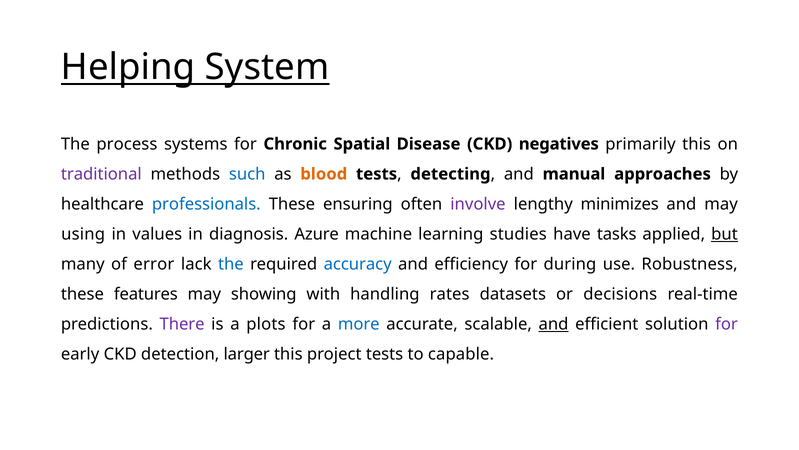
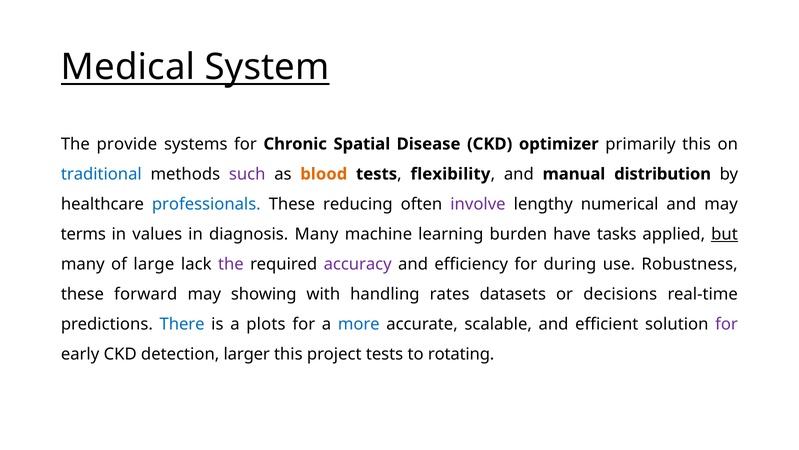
Helping: Helping -> Medical (128, 67)
process: process -> provide (127, 144)
negatives: negatives -> optimizer (559, 144)
traditional colour: purple -> blue (101, 174)
such colour: blue -> purple (247, 174)
detecting: detecting -> flexibility (450, 174)
approaches: approaches -> distribution (663, 174)
ensuring: ensuring -> reducing (358, 204)
minimizes: minimizes -> numerical (620, 204)
using: using -> terms (83, 234)
diagnosis Azure: Azure -> Many (317, 234)
studies: studies -> burden (518, 234)
error: error -> large (154, 264)
the colour: blue -> purple (231, 264)
accuracy colour: blue -> purple (358, 264)
features: features -> forward (146, 294)
There colour: purple -> blue (182, 324)
and underline: present -> none (554, 324)
capable: capable -> rotating (461, 354)
